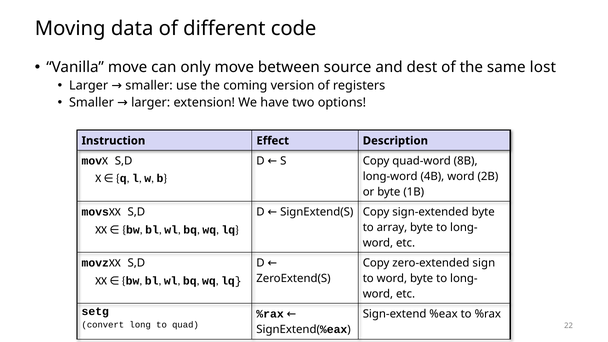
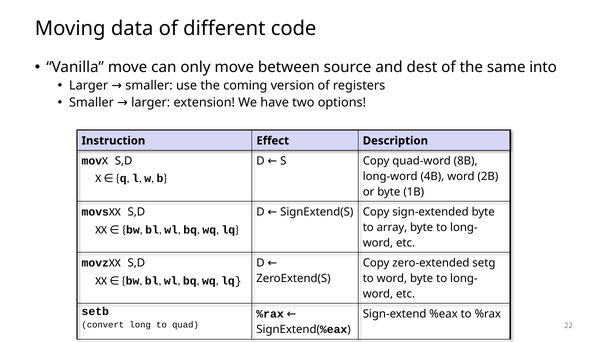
lost: lost -> into (543, 67)
sign: sign -> setg (484, 263)
setg: setg -> setb (95, 311)
